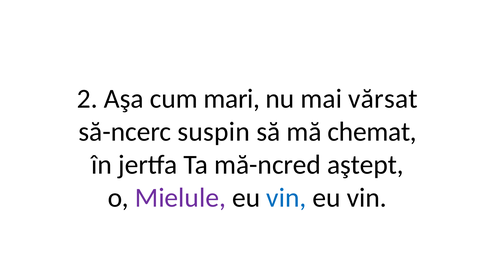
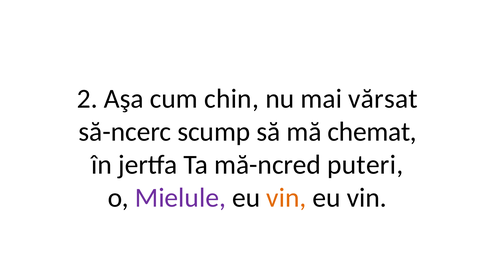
mari: mari -> chin (232, 99)
suspin: suspin -> scump (214, 132)
aştept: aştept -> puteri (365, 165)
vin colour: blue -> orange (286, 198)
